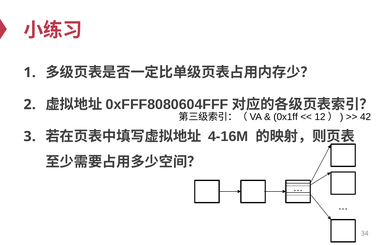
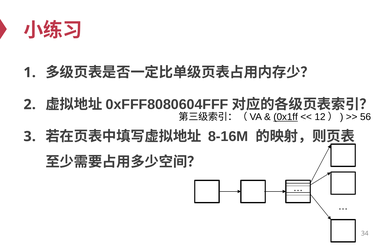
0x1ff underline: none -> present (286, 117)
42: 42 -> 56 (366, 117)
4-16M: 4-16M -> 8-16M (228, 136)
